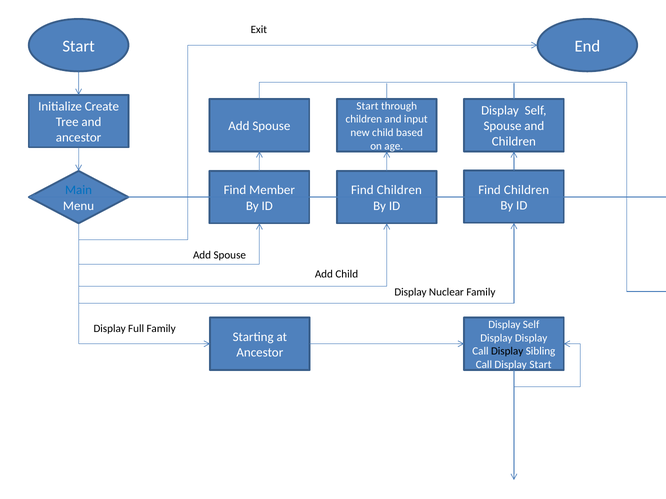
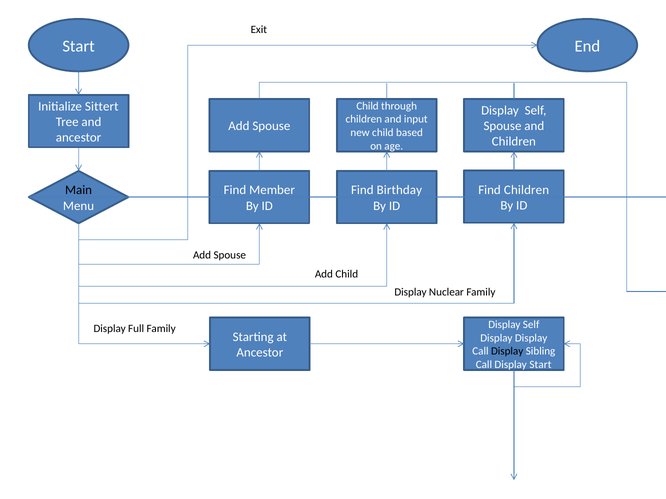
Create: Create -> Sittert (102, 107)
Start: Start -> Child (368, 106)
Main colour: blue -> black (79, 190)
Children: Children -> Birthday (399, 190)
